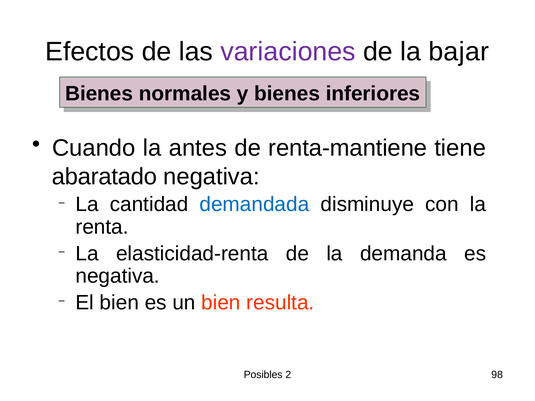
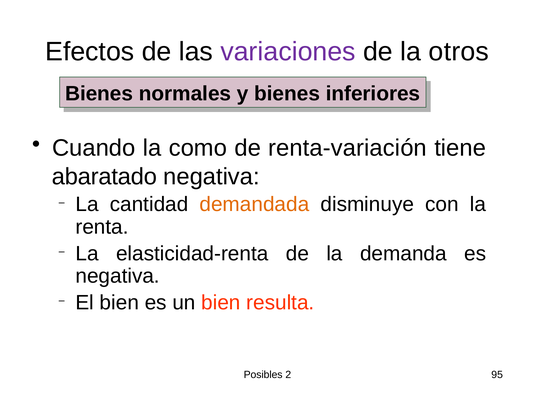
bajar: bajar -> otros (459, 52)
antes: antes -> como (198, 148)
renta-mantiene: renta-mantiene -> renta-variación (348, 148)
demandada colour: blue -> orange (254, 205)
98: 98 -> 95 (497, 375)
